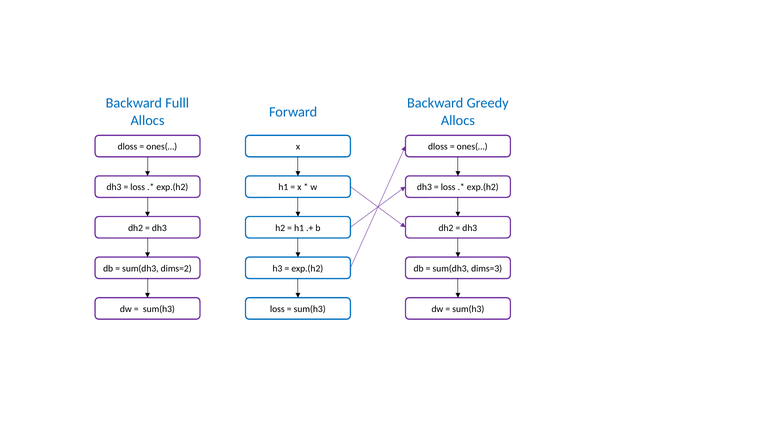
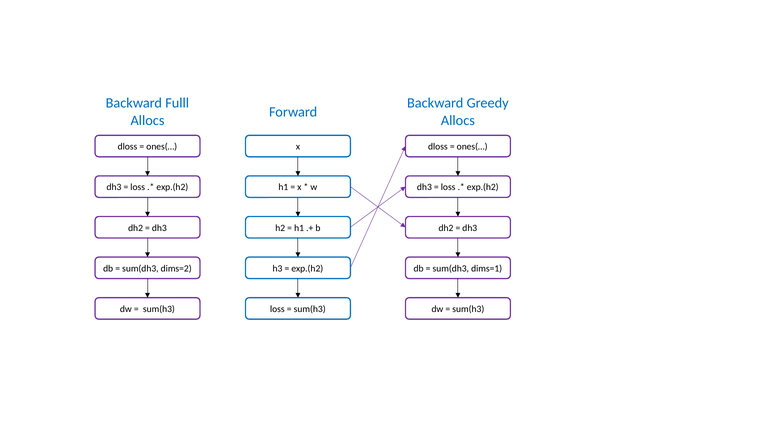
dims=3: dims=3 -> dims=1 (487, 269)
